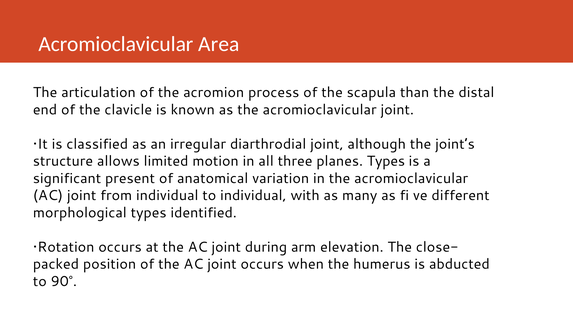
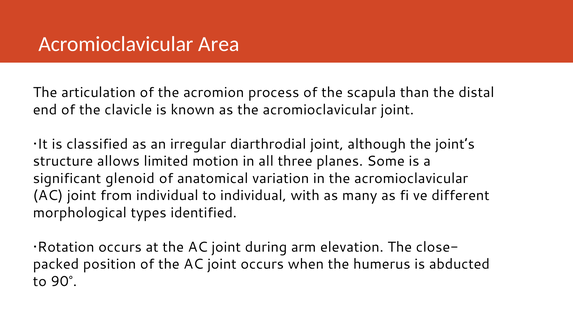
planes Types: Types -> Some (386, 161)
present: present -> glenoid (130, 179)
